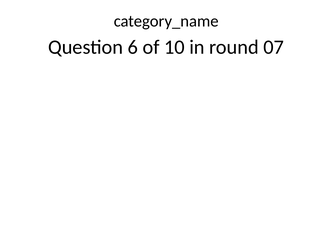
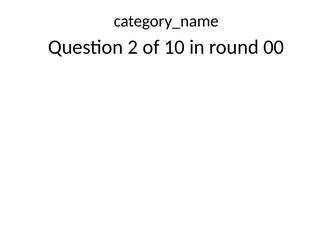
6: 6 -> 2 (133, 47)
07: 07 -> 00 (274, 47)
